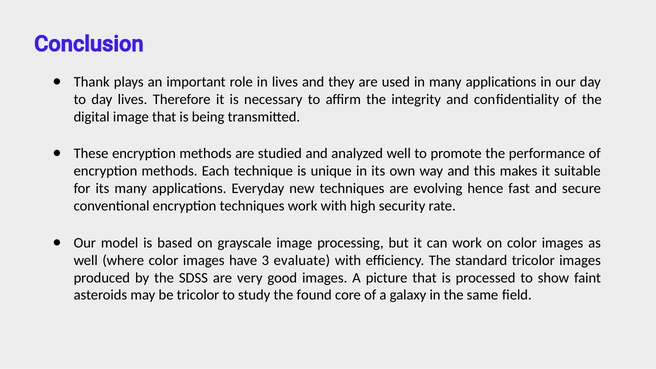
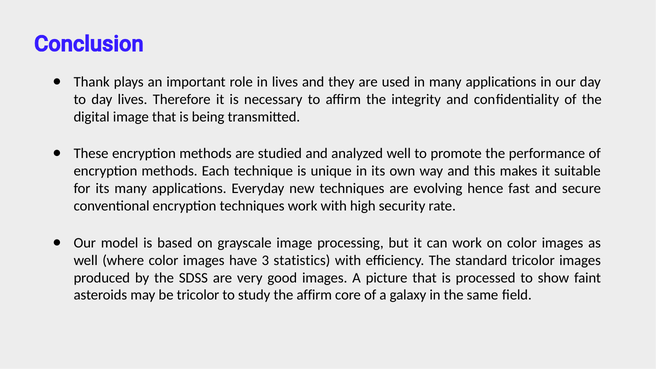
evaluate: evaluate -> statistics (302, 260)
the found: found -> affirm (314, 295)
